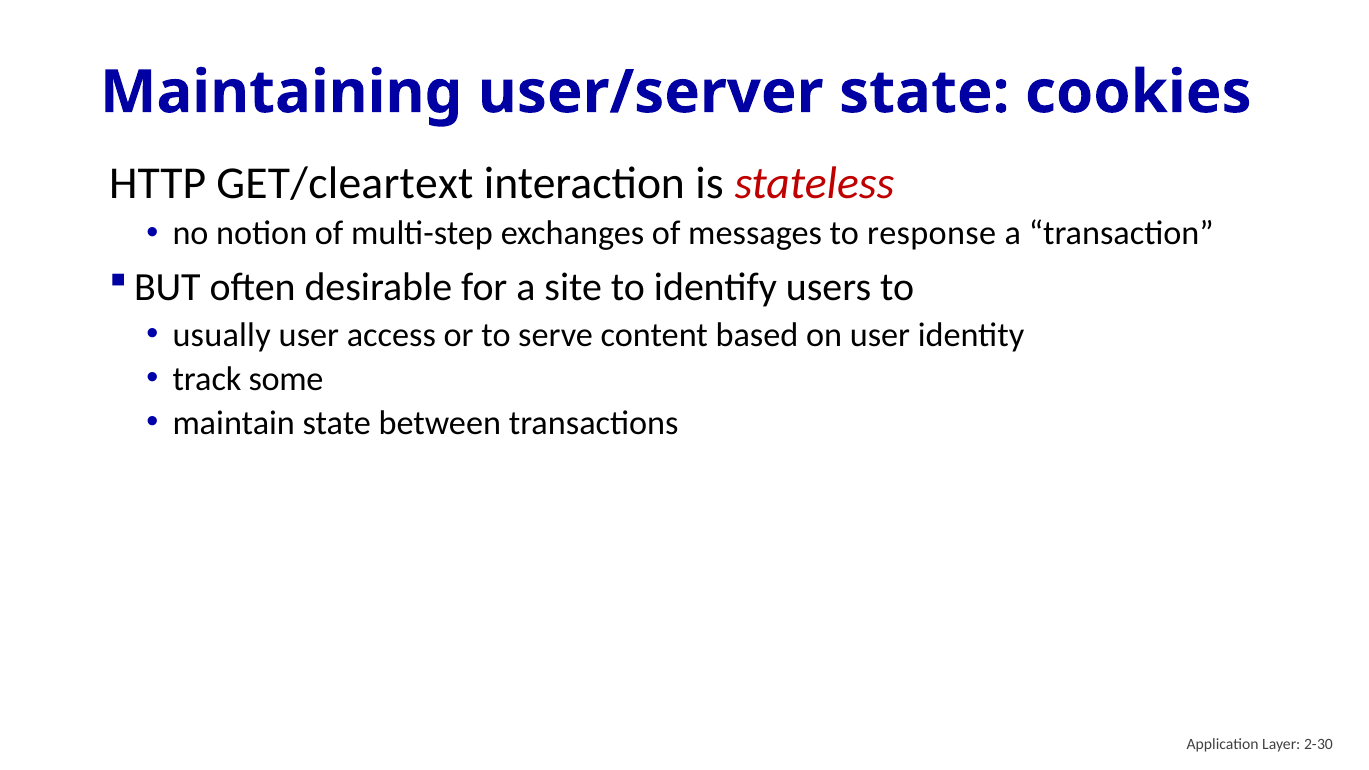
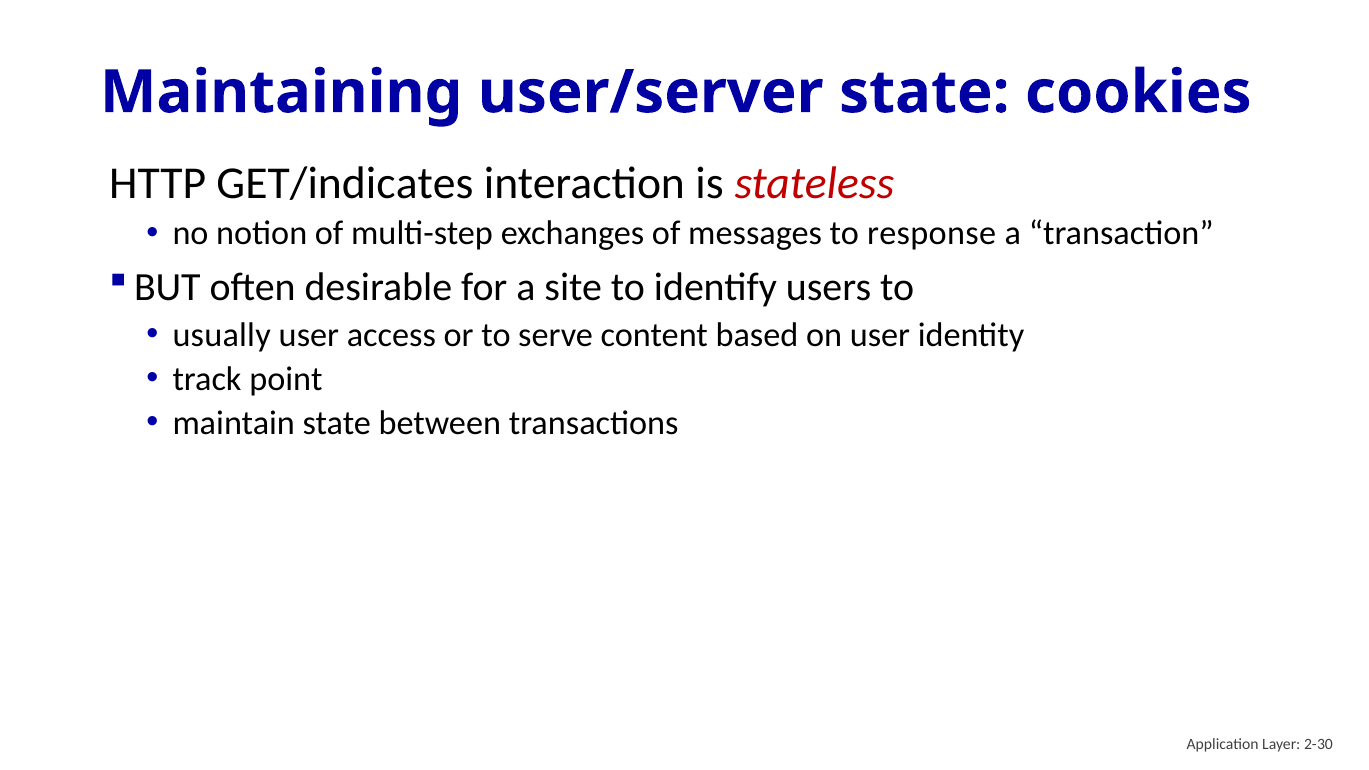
GET/cleartext: GET/cleartext -> GET/indicates (345, 183)
some: some -> point (286, 379)
